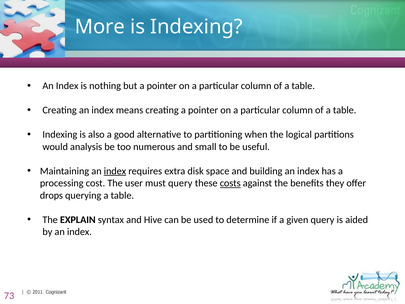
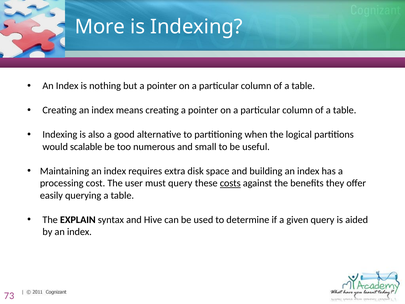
analysis: analysis -> scalable (86, 147)
index underline: present -> none (115, 171)
drops: drops -> easily (51, 195)
